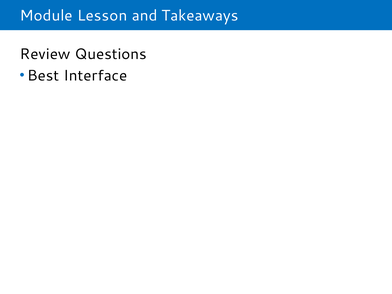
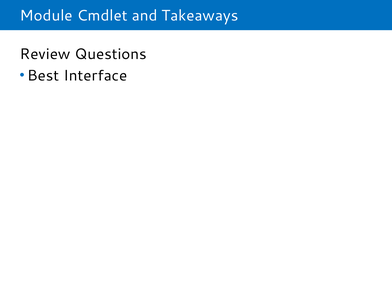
Lesson: Lesson -> Cmdlet (102, 15)
